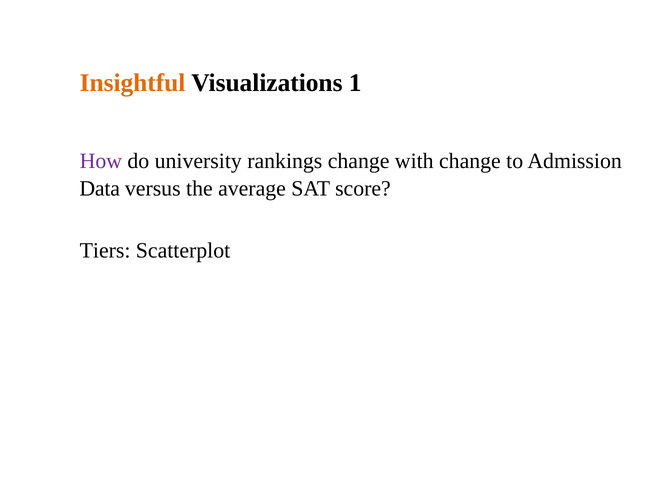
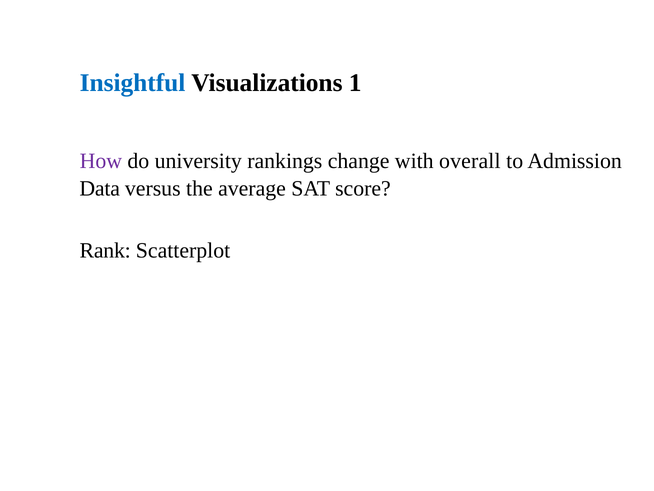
Insightful colour: orange -> blue (133, 83)
with change: change -> overall (470, 161)
Tiers: Tiers -> Rank (105, 250)
